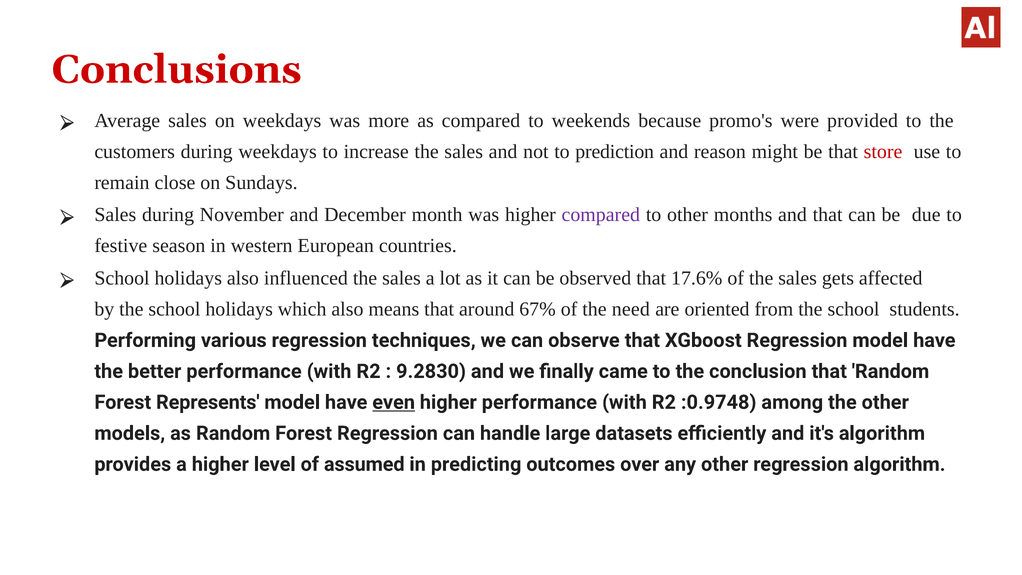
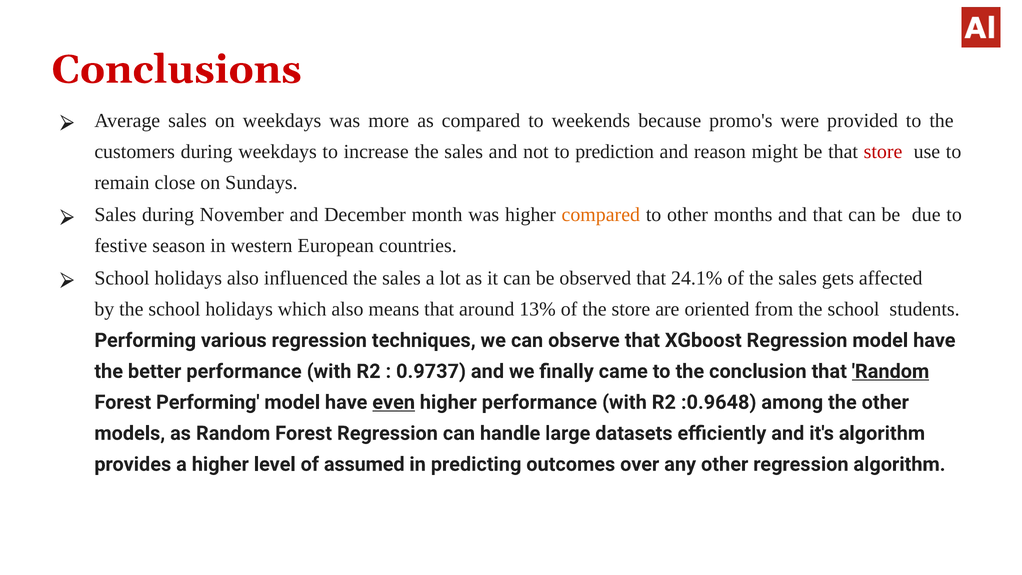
compared colour: purple -> orange (601, 215)
17.6%: 17.6% -> 24.1% (697, 278)
67%: 67% -> 13% (537, 309)
the need: need -> store (631, 309)
9.2830: 9.2830 -> 0.9737 (431, 371)
Random underline: none -> present (890, 371)
Forest Represents: Represents -> Performing (208, 402)
:0.9748: :0.9748 -> :0.9648 (719, 402)
